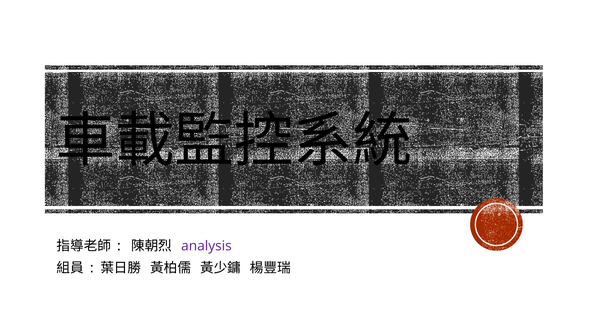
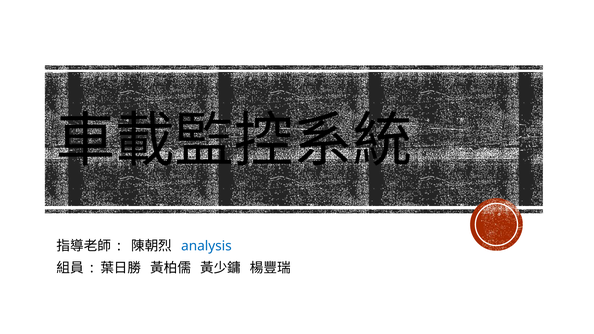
analysis colour: purple -> blue (206, 246)
